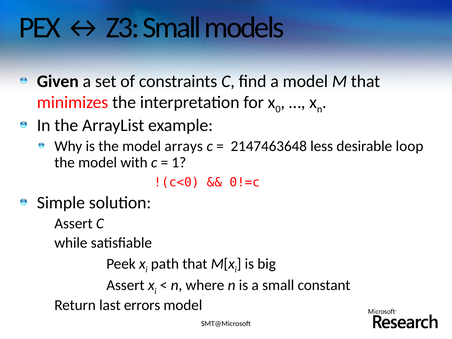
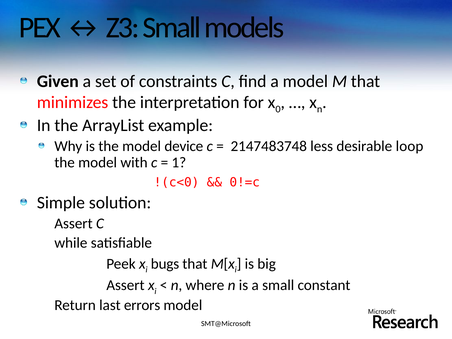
arrays: arrays -> device (184, 146)
2147463648: 2147463648 -> 2147483748 (269, 146)
path: path -> bugs (165, 264)
